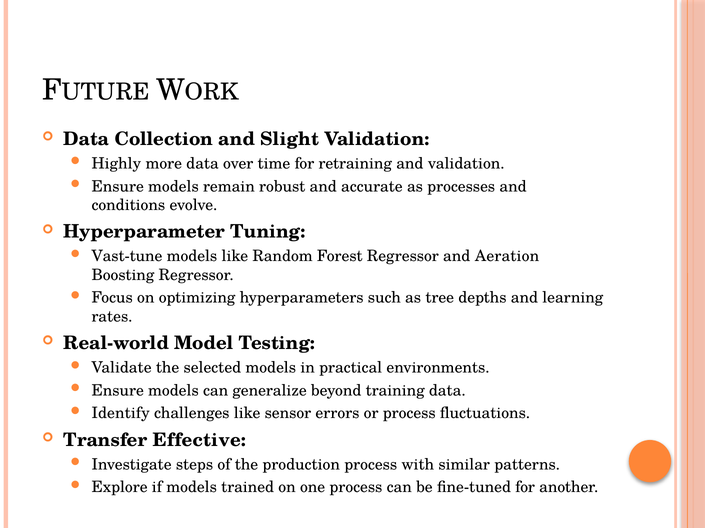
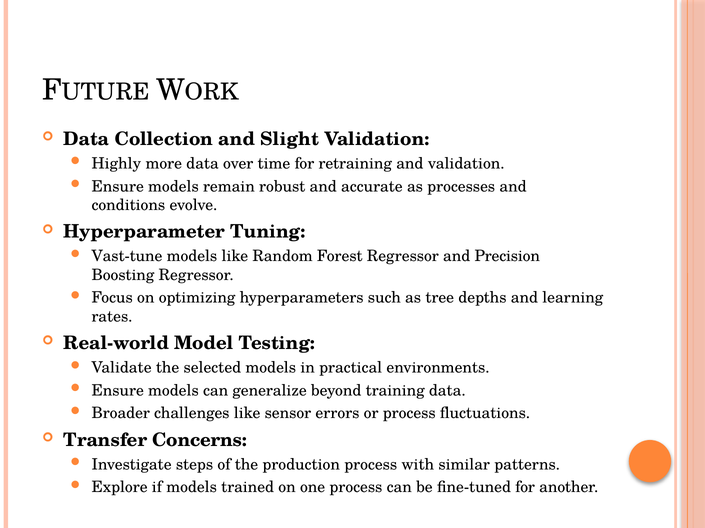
Aeration: Aeration -> Precision (507, 257)
Identify: Identify -> Broader (121, 414)
Effective: Effective -> Concerns (200, 441)
